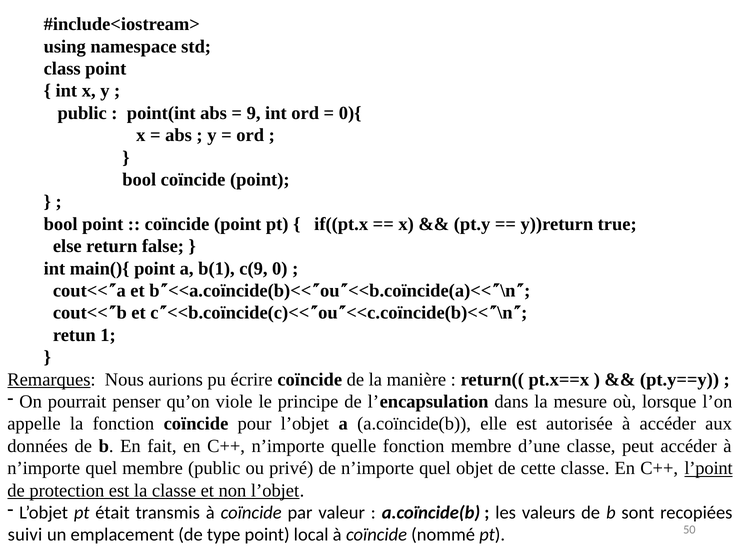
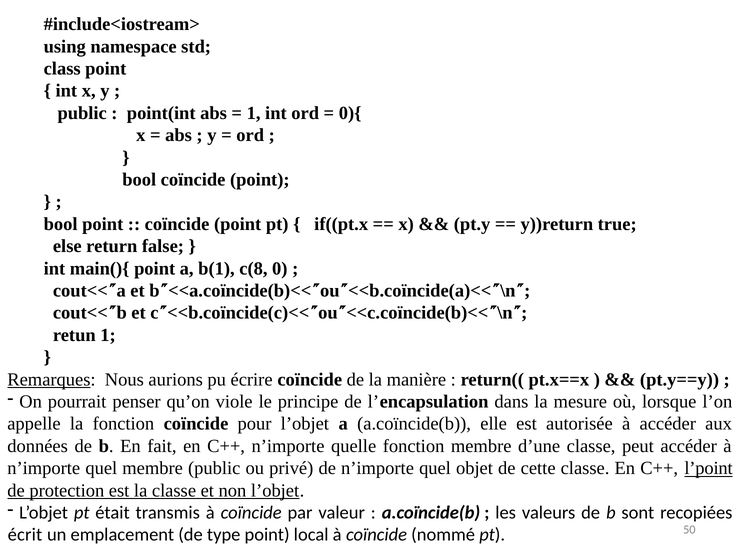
9: 9 -> 1 (254, 113)
c(9: c(9 -> c(8 (253, 268)
suivi: suivi -> écrit (25, 535)
